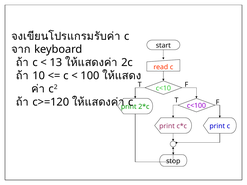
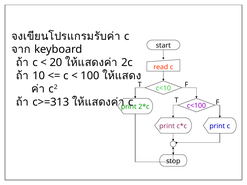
13: 13 -> 20 (56, 63)
c>=120: c>=120 -> c>=313 (51, 102)
